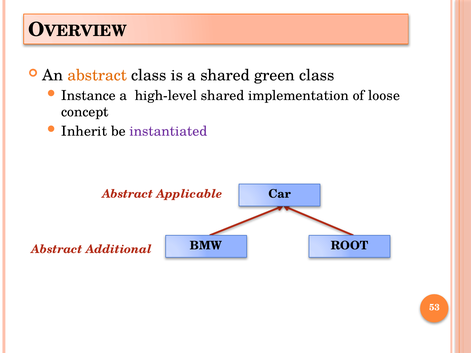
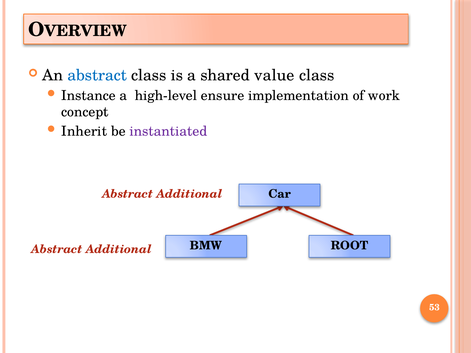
abstract colour: orange -> blue (97, 75)
green: green -> value (274, 75)
high-level shared: shared -> ensure (223, 96)
loose: loose -> work (384, 96)
Applicable: Applicable -> Additional (189, 194)
